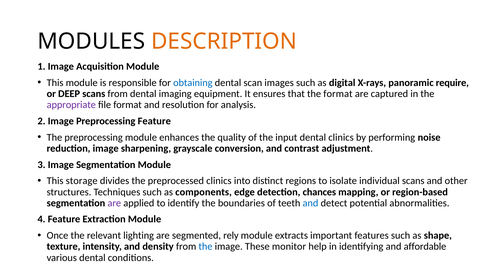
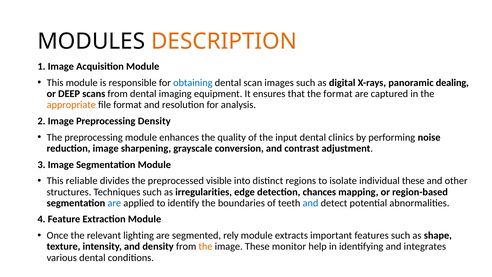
require: require -> dealing (452, 83)
appropriate colour: purple -> orange (71, 105)
Preprocessing Feature: Feature -> Density (154, 121)
storage: storage -> reliable (82, 181)
preprocessed clinics: clinics -> visible (219, 181)
individual scans: scans -> these (413, 181)
components: components -> irregularities (204, 192)
are colour: purple -> blue (114, 203)
the colour: blue -> orange (205, 246)
affordable: affordable -> integrates (425, 246)
